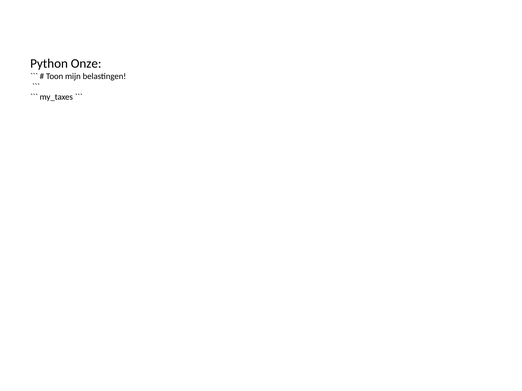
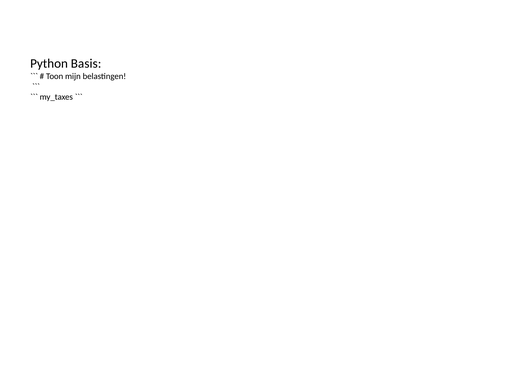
Onze: Onze -> Basis (86, 63)
